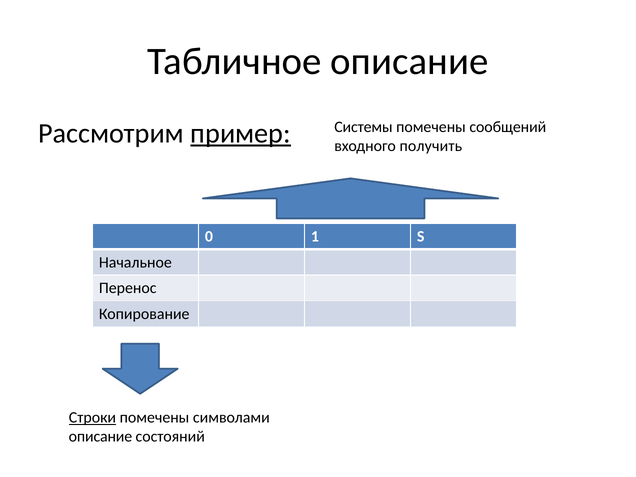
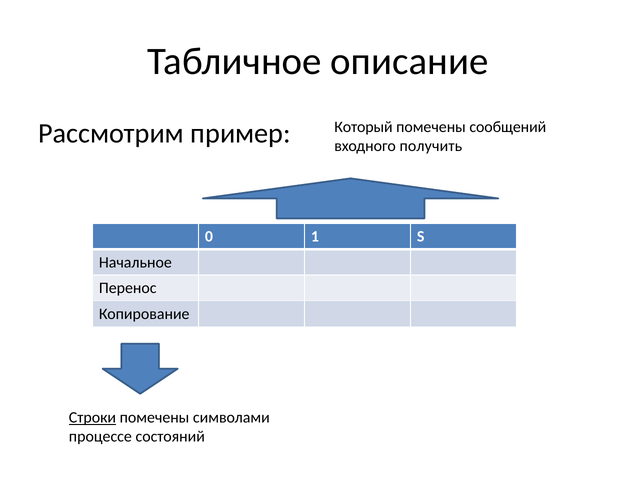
Системы: Системы -> Который (363, 127)
пример underline: present -> none (241, 133)
описание: описание -> процессе (100, 437)
